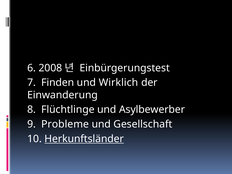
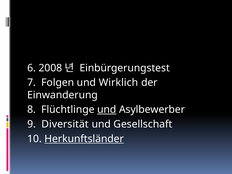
Finden: Finden -> Folgen (58, 83)
und underline: none -> present (107, 110)
Probleme: Probleme -> Diversität (65, 124)
